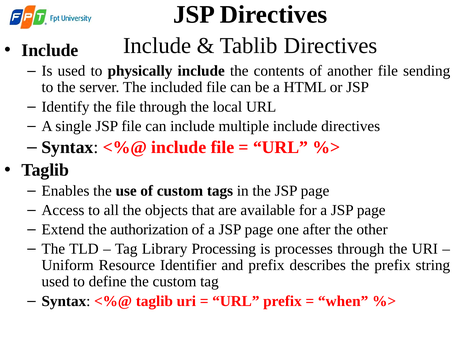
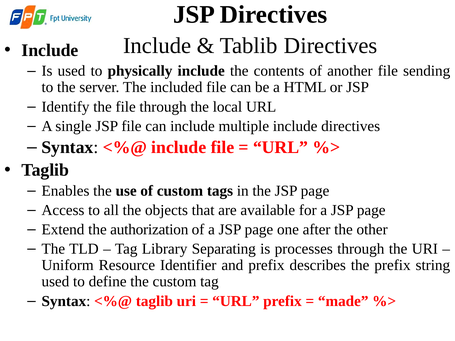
Processing: Processing -> Separating (224, 249)
when: when -> made (343, 301)
